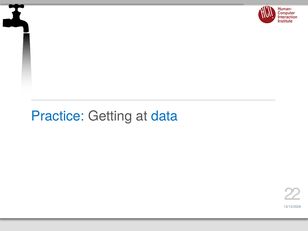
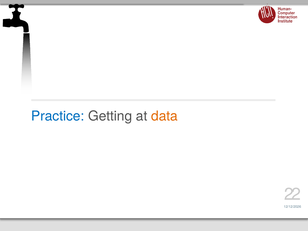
data colour: blue -> orange (165, 116)
